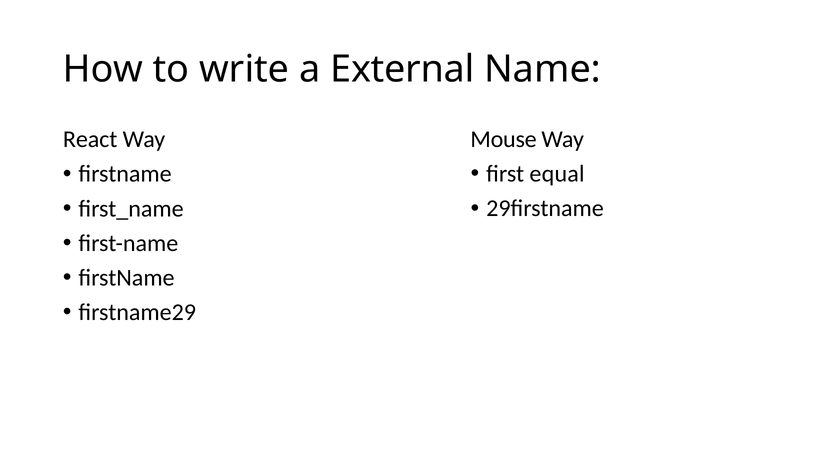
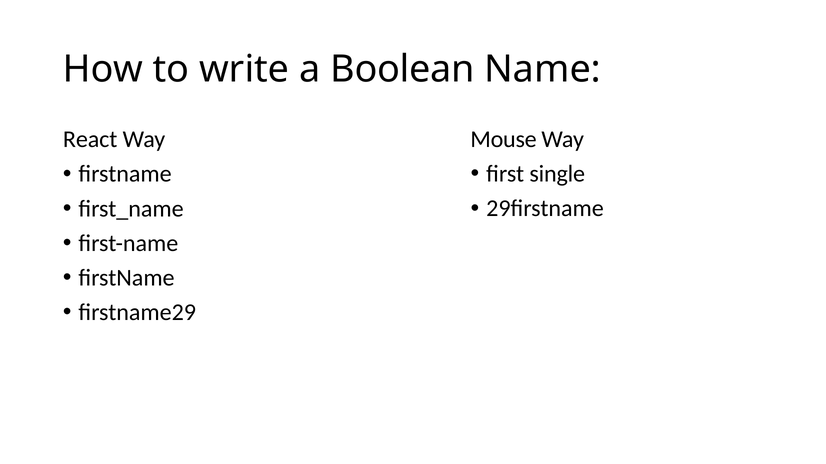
External: External -> Boolean (402, 69)
equal: equal -> single (557, 174)
